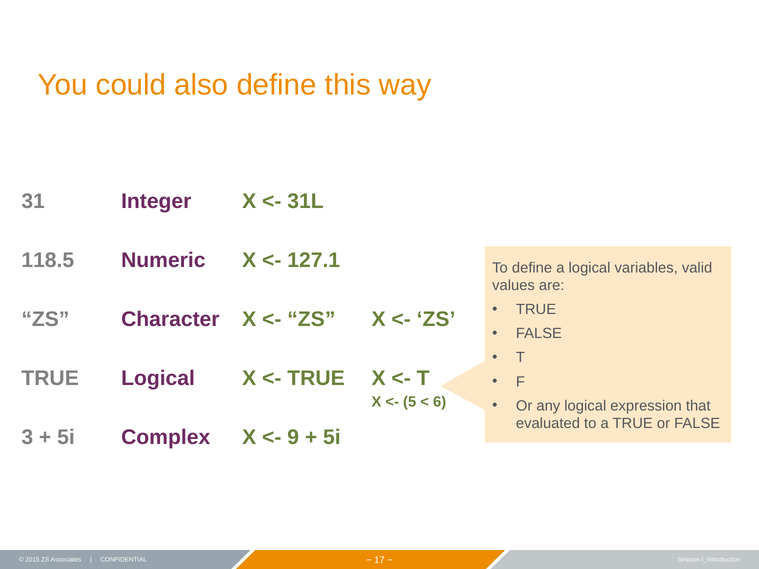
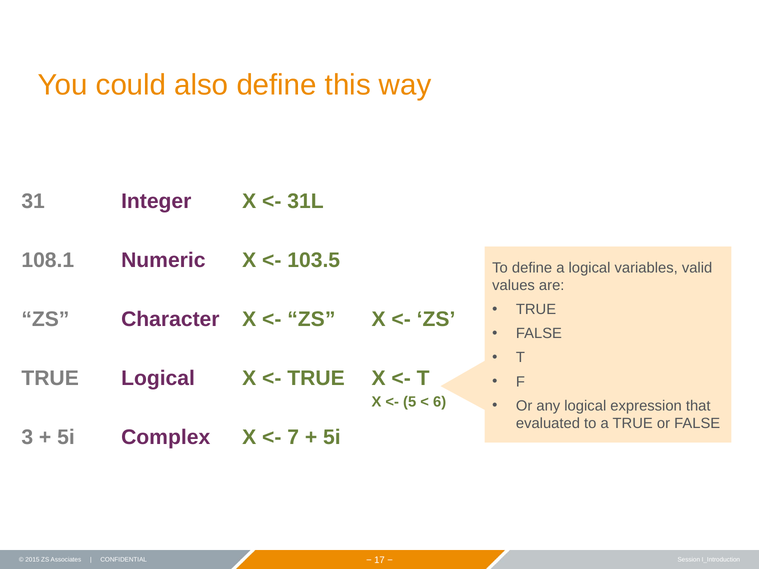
118.5: 118.5 -> 108.1 (48, 260)
127.1: 127.1 -> 103.5 (314, 260)
9: 9 -> 7 (293, 437)
